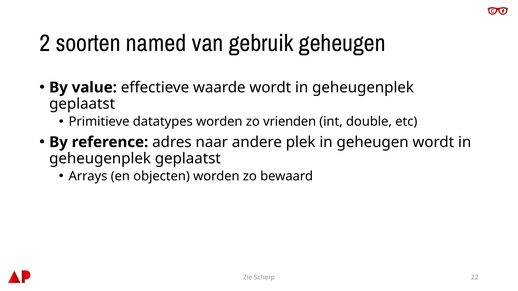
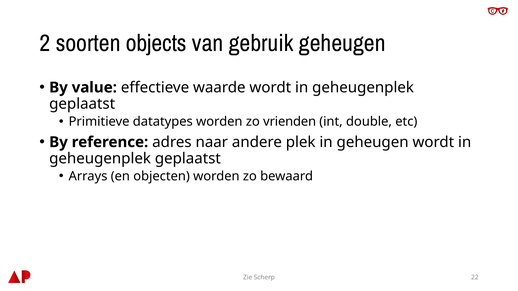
named: named -> objects (156, 44)
